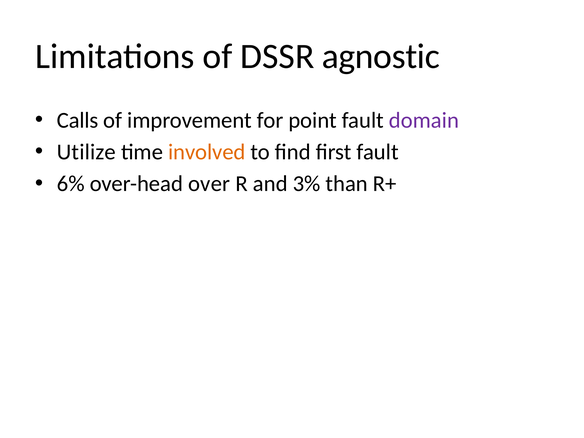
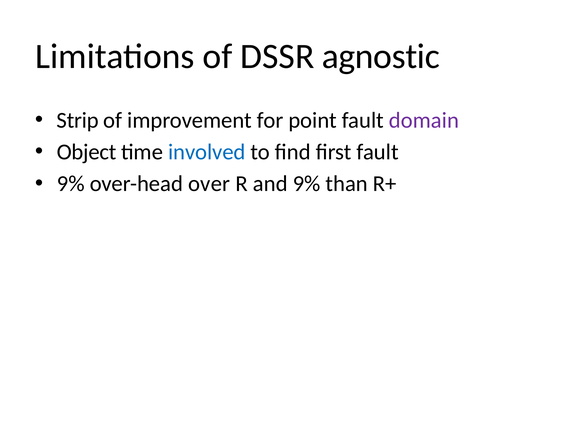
Calls: Calls -> Strip (78, 120)
Utilize: Utilize -> Object (87, 152)
involved colour: orange -> blue (207, 152)
6%: 6% -> 9% (71, 184)
and 3%: 3% -> 9% (307, 184)
